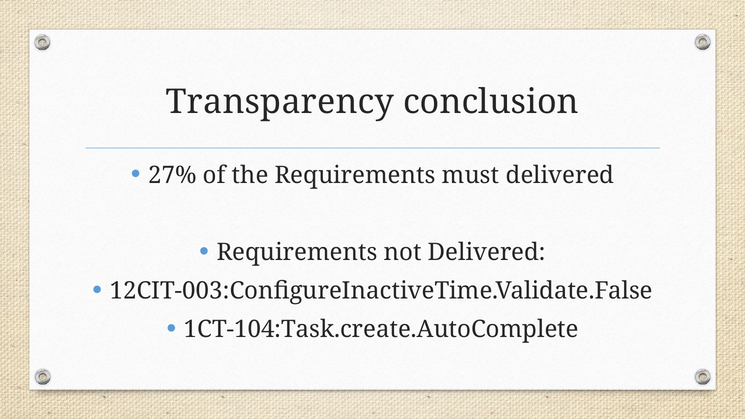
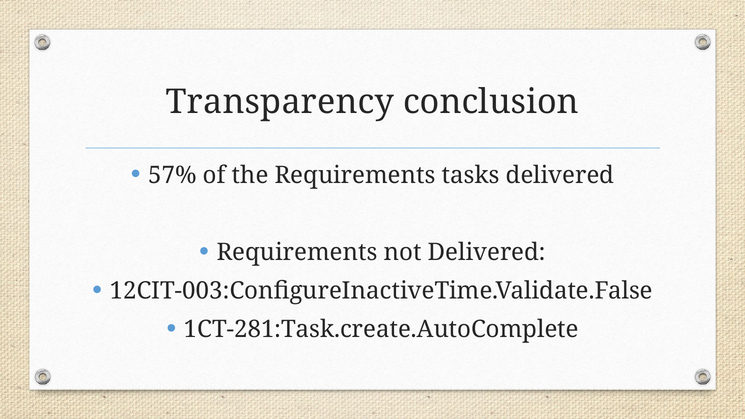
27%: 27% -> 57% (172, 175)
must: must -> tasks (471, 175)
1CT-104:Task.create.AutoComplete: 1CT-104:Task.create.AutoComplete -> 1CT-281:Task.create.AutoComplete (381, 329)
